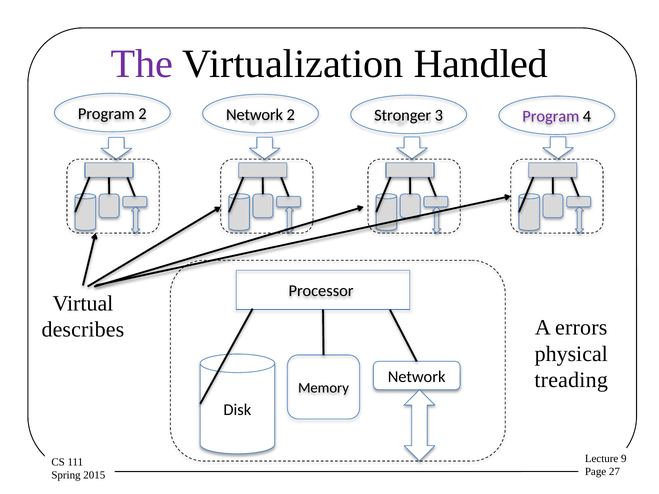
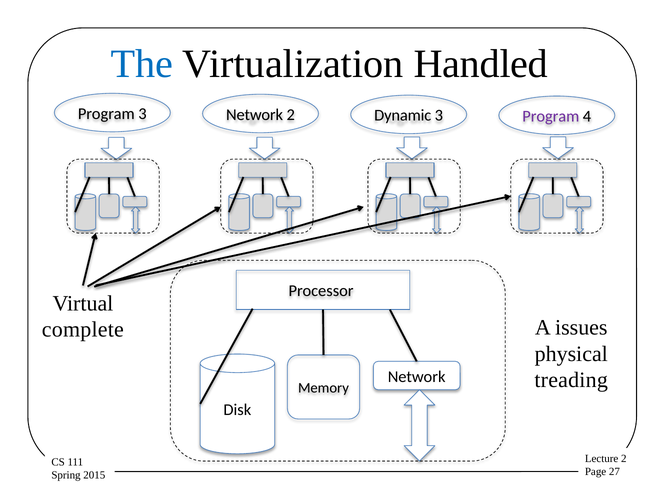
The colour: purple -> blue (142, 64)
Program 2: 2 -> 3 (143, 114)
Stronger: Stronger -> Dynamic (403, 116)
describes: describes -> complete (83, 330)
errors: errors -> issues (581, 328)
9: 9 -> 2 (624, 459)
